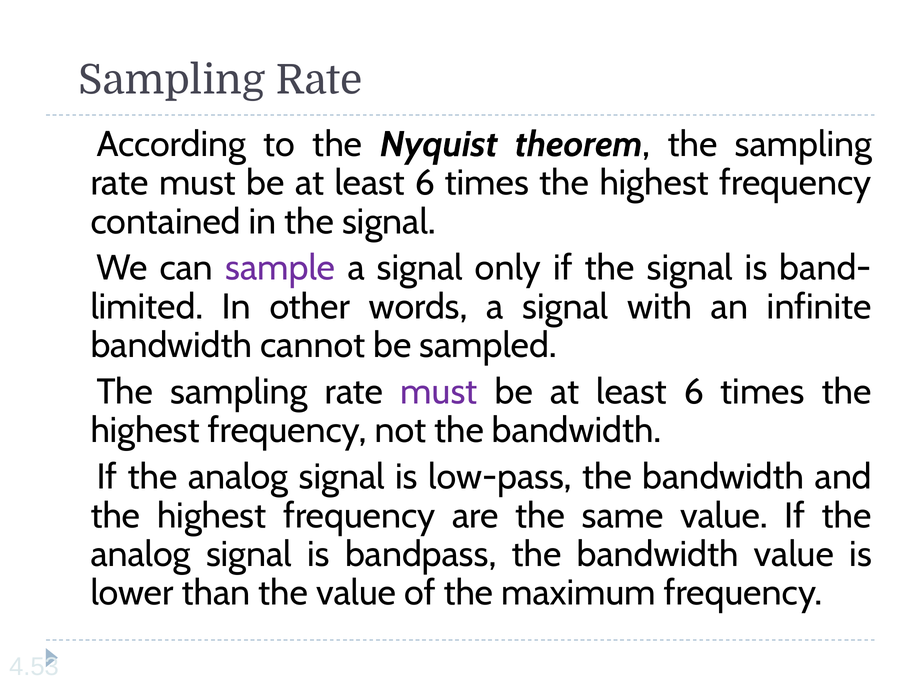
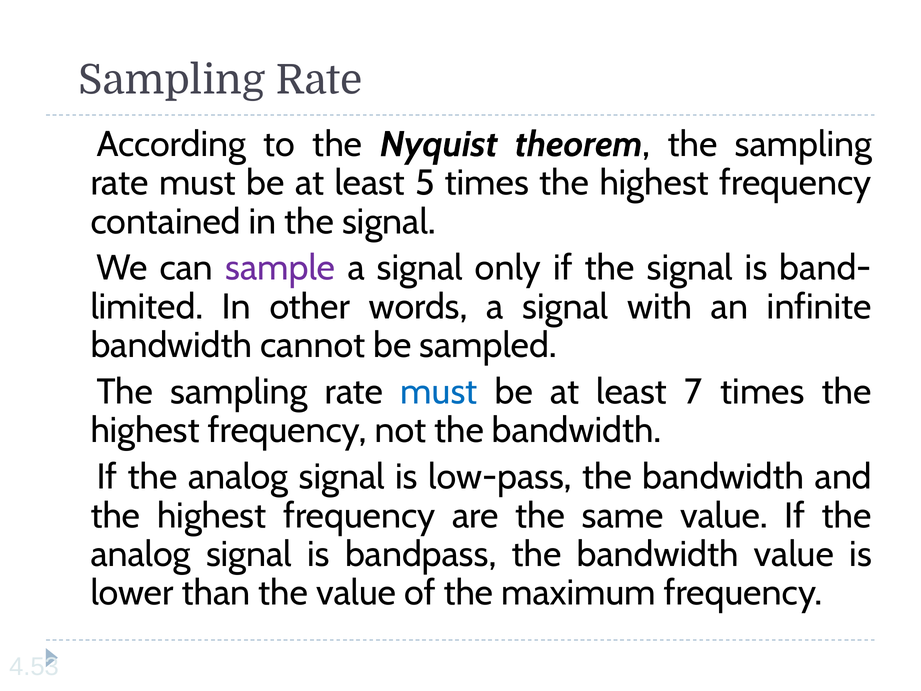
6: 6 -> 5 (425, 183)
must colour: purple -> blue (439, 392)
6: 6 -> 7 (694, 392)
